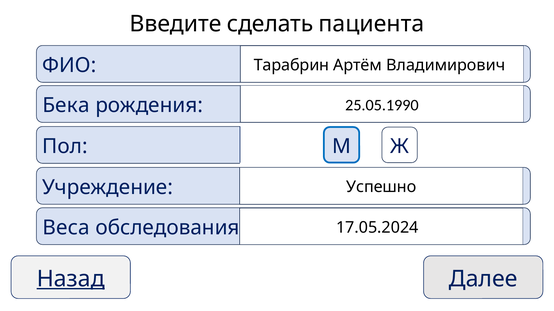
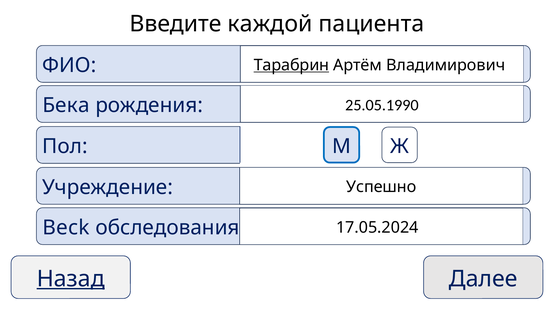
сделать: сделать -> каждой (270, 24)
Тарабрин underline: none -> present (291, 65)
Веса: Веса -> Beck (66, 228)
